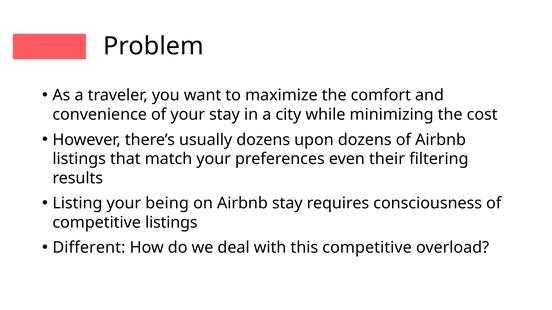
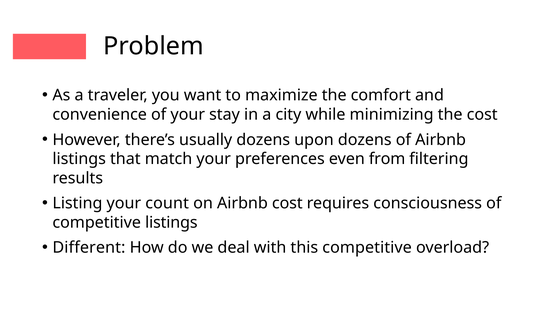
their: their -> from (387, 159)
being: being -> count (167, 204)
Airbnb stay: stay -> cost (287, 204)
